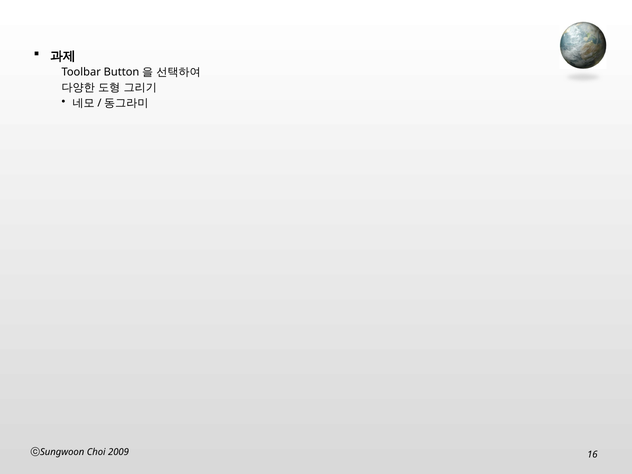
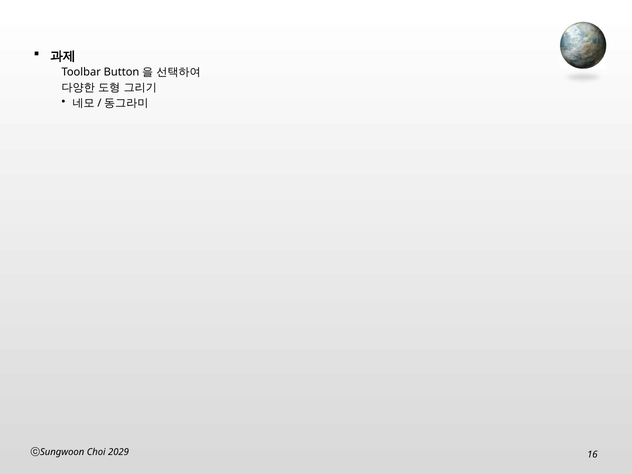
2009: 2009 -> 2029 (118, 452)
